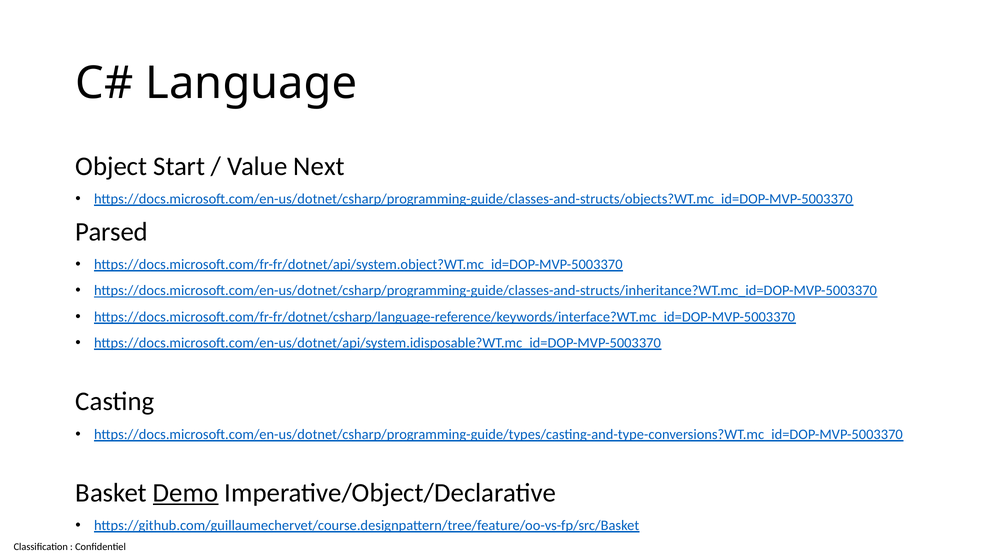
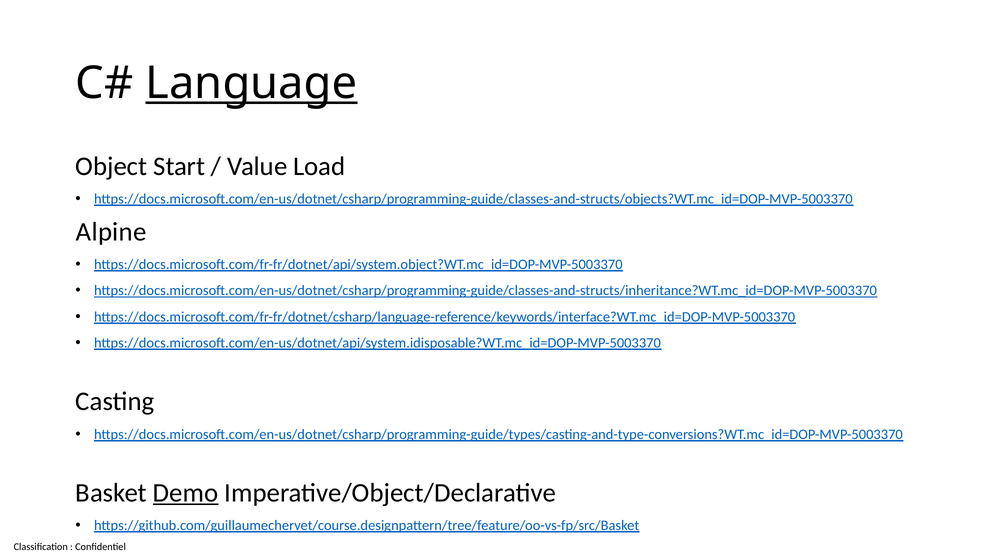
Language underline: none -> present (251, 83)
Next: Next -> Load (319, 166)
Parsed: Parsed -> Alpine (111, 232)
